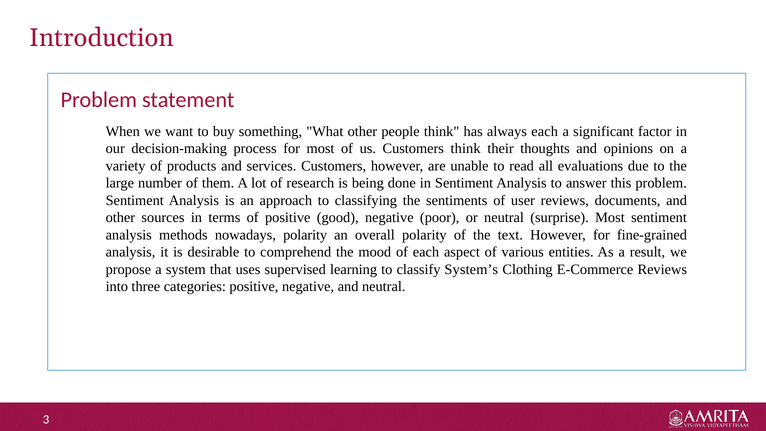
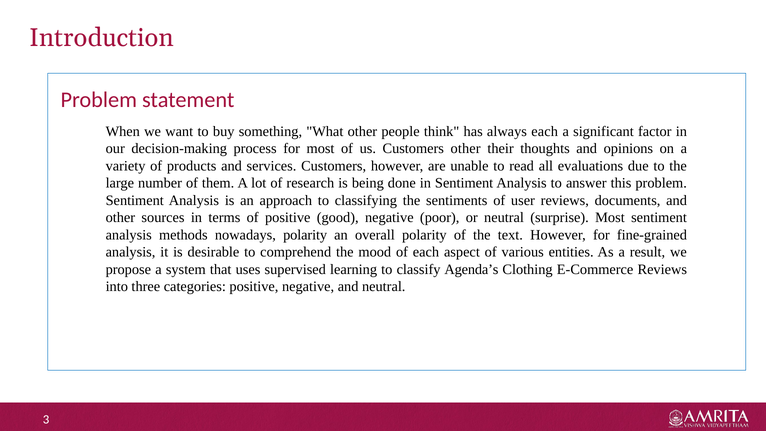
Customers think: think -> other (466, 149)
System’s: System’s -> Agenda’s (471, 269)
